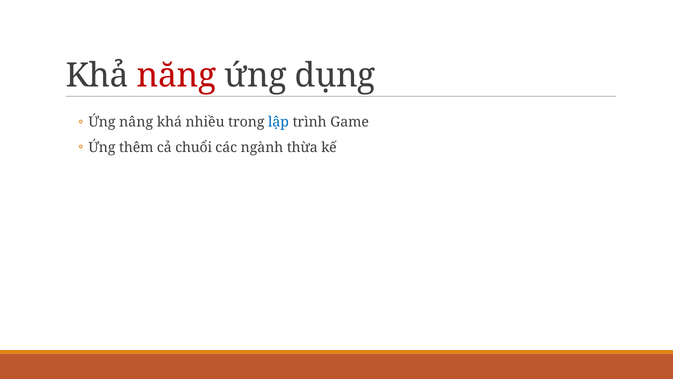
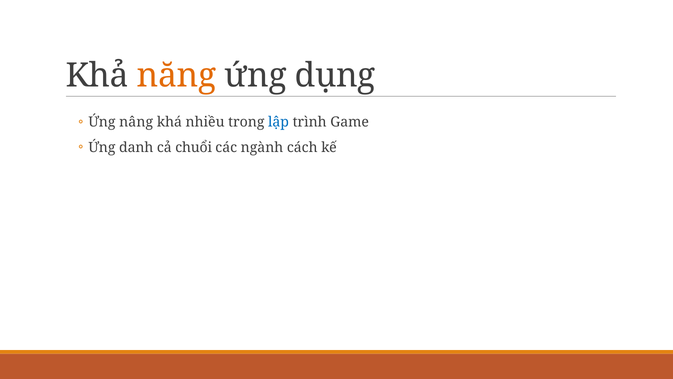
năng colour: red -> orange (177, 75)
thêm: thêm -> danh (136, 147)
thừa: thừa -> cách (302, 147)
